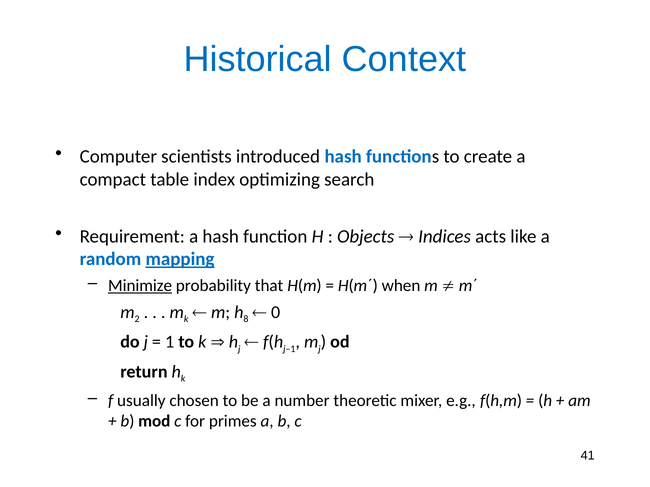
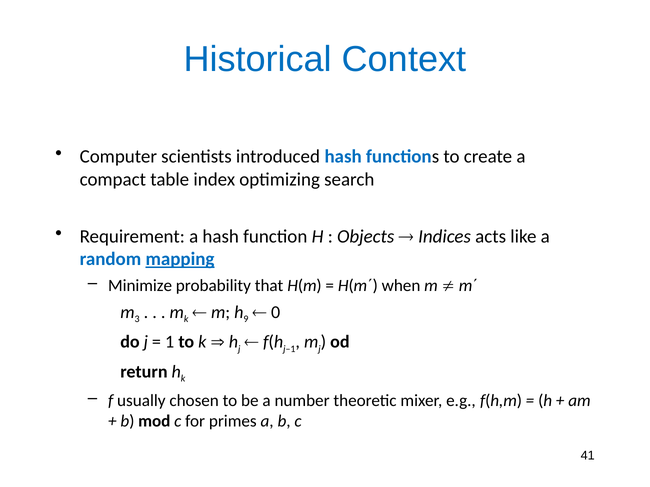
Minimize underline: present -> none (140, 286)
2: 2 -> 3 (137, 320)
8: 8 -> 9 (246, 320)
